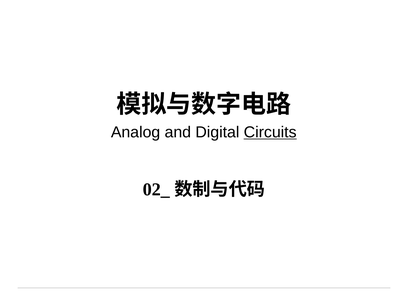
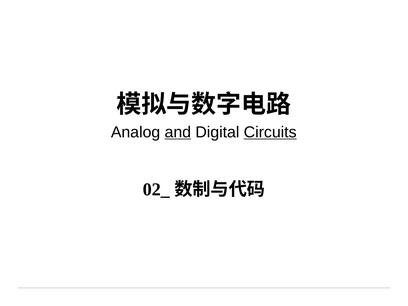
and underline: none -> present (178, 132)
